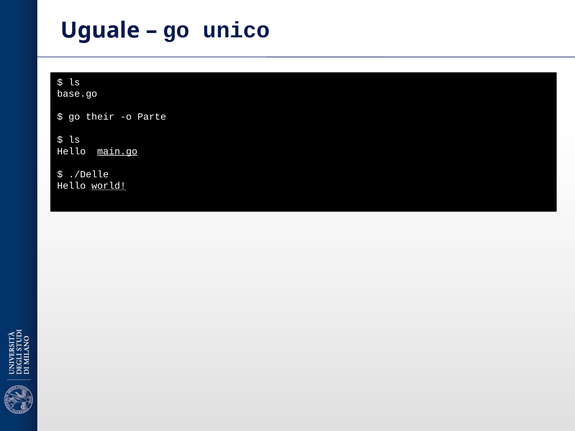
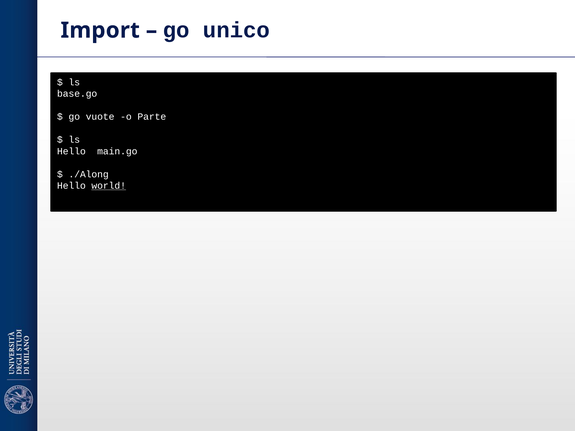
Uguale: Uguale -> Import (100, 30)
their: their -> vuote (100, 117)
main.go underline: present -> none (117, 151)
./Delle: ./Delle -> ./Along (89, 174)
